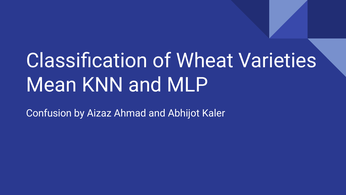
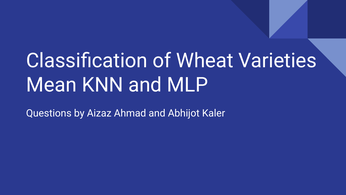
Confusion: Confusion -> Questions (49, 113)
